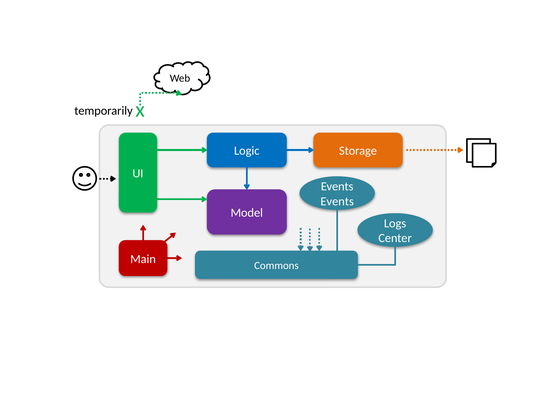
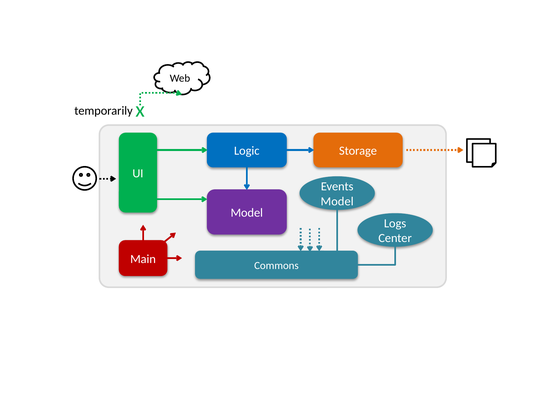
Events: Events -> Model (337, 201)
